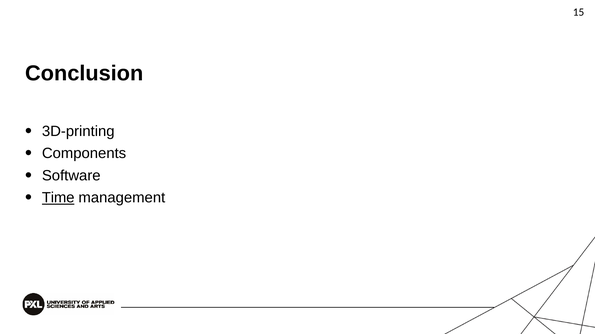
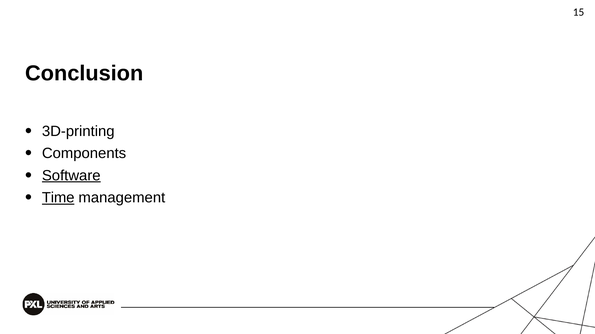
Software underline: none -> present (71, 176)
